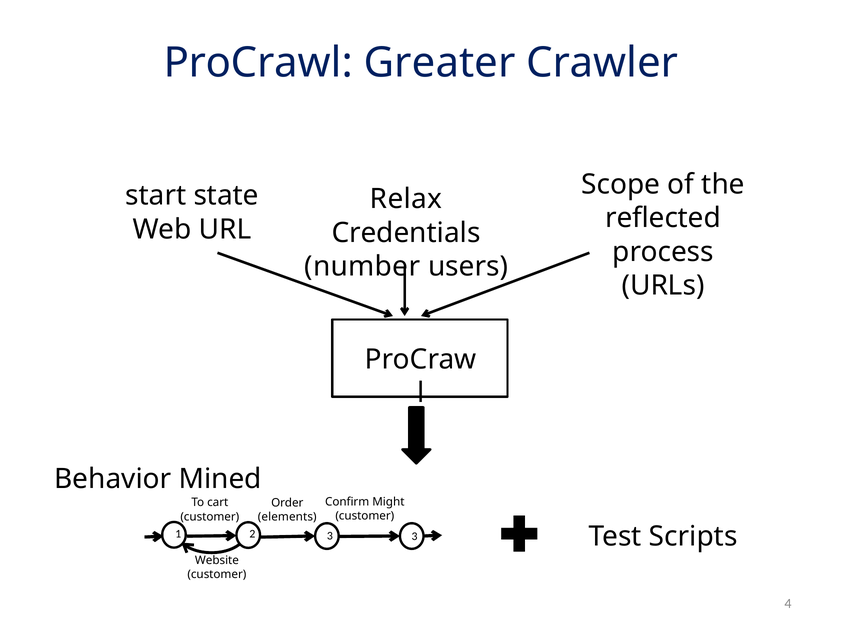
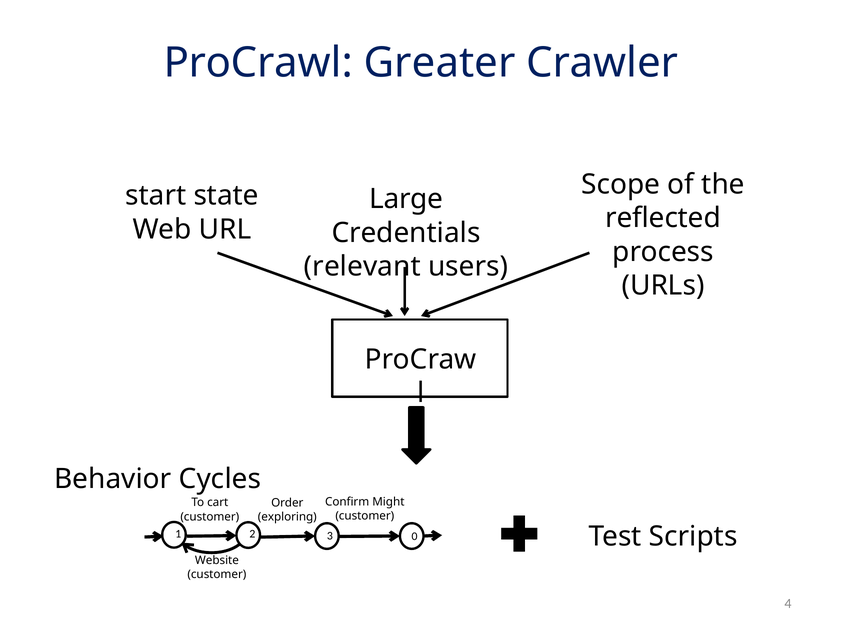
Relax: Relax -> Large (406, 199)
number: number -> relevant (362, 266)
Mined: Mined -> Cycles (220, 479)
elements: elements -> exploring (287, 517)
3 3: 3 -> 0 (414, 536)
